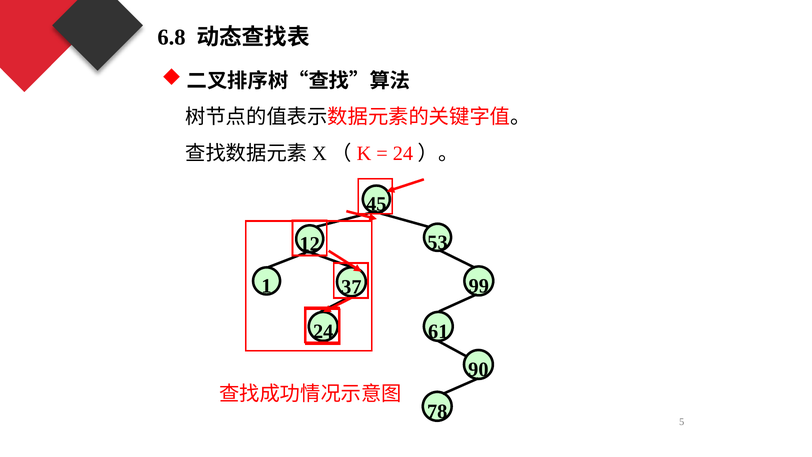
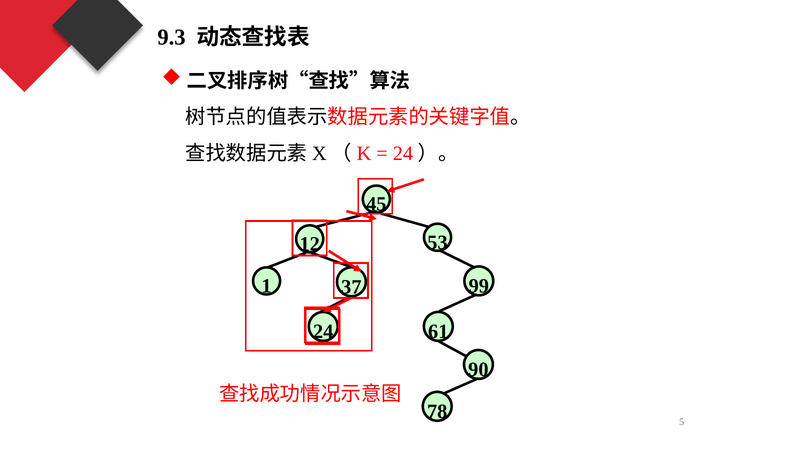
6.8: 6.8 -> 9.3 (172, 37)
